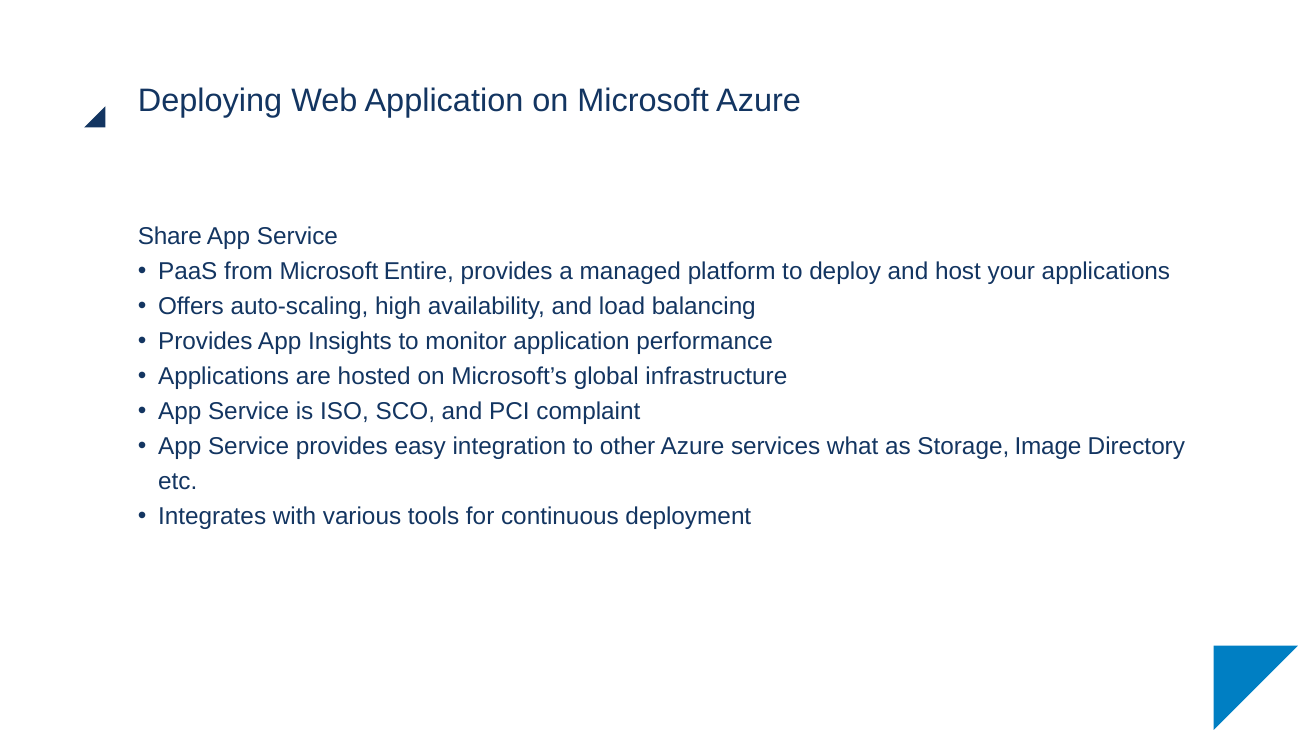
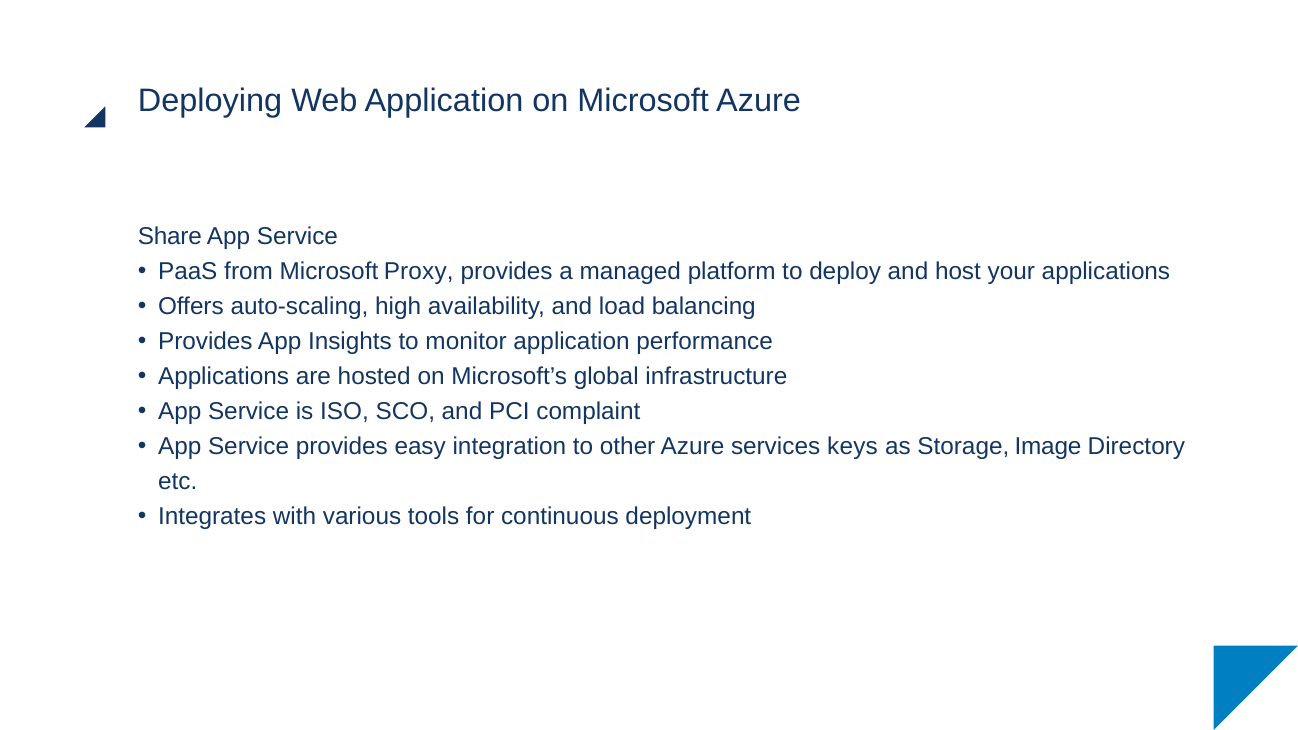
Entire: Entire -> Proxy (419, 272)
what: what -> keys (852, 447)
